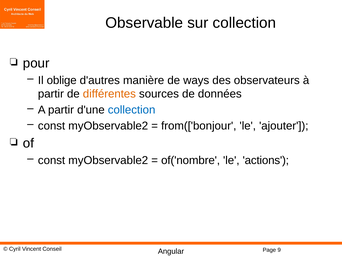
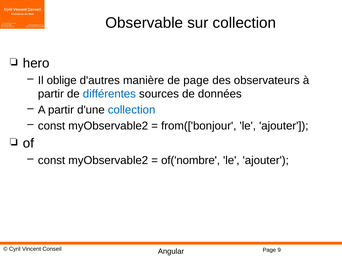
pour: pour -> hero (36, 63)
de ways: ways -> page (196, 80)
différentes colour: orange -> blue (109, 94)
actions: actions -> ajouter (266, 161)
